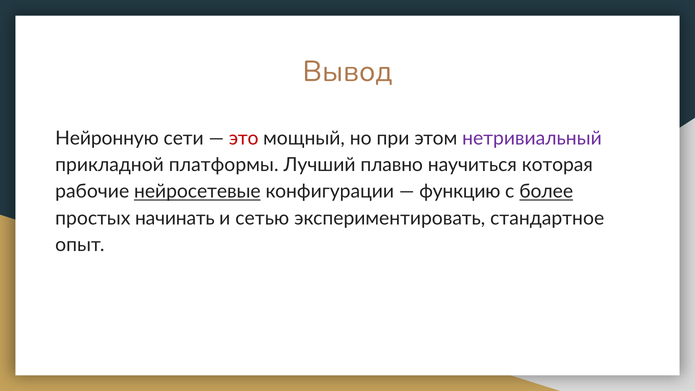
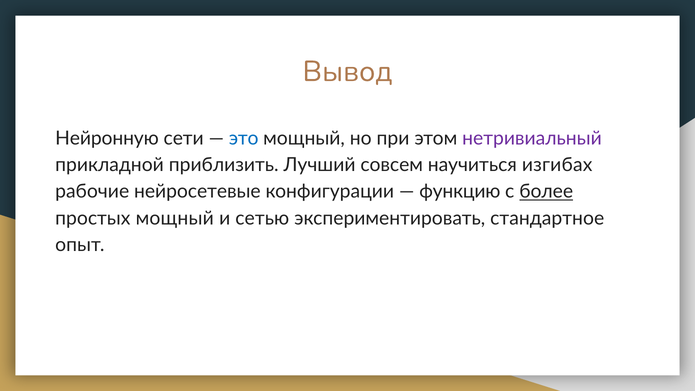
это colour: red -> blue (244, 138)
платформы: платформы -> приблизить (224, 165)
плавно: плавно -> совсем (392, 165)
которая: которая -> изгибах (557, 165)
нейросетевые underline: present -> none (197, 192)
простых начинать: начинать -> мощный (175, 218)
